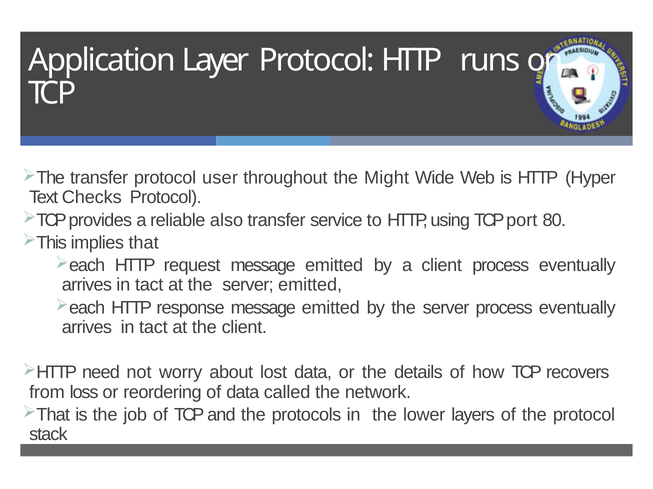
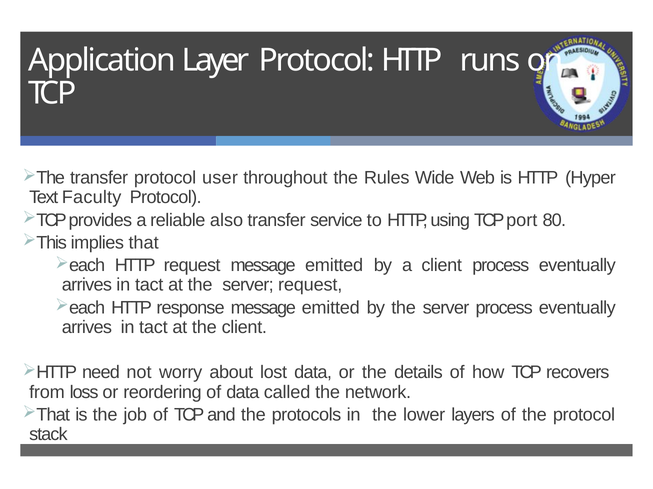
Might: Might -> Rules (387, 178)
Checks: Checks -> Faculty (92, 198)
server emitted: emitted -> request (310, 285)
